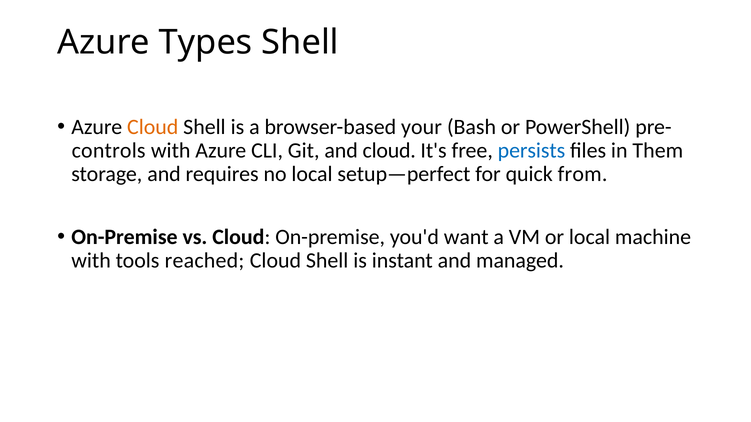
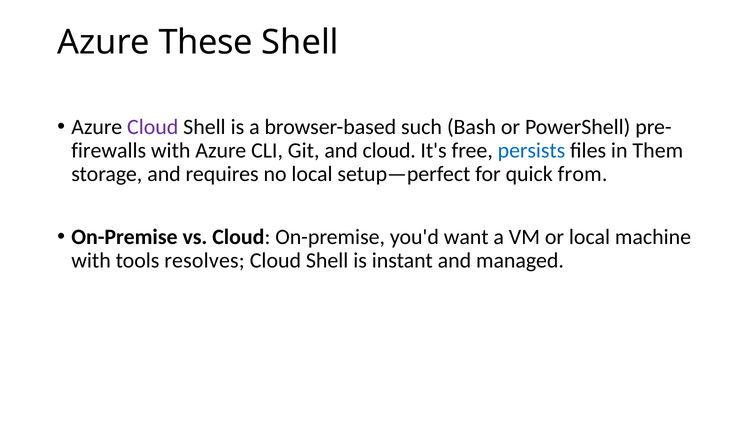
Types: Types -> These (206, 42)
Cloud colour: orange -> purple (153, 127)
your: your -> such (422, 127)
controls: controls -> firewalls (109, 151)
reached: reached -> resolves (205, 261)
